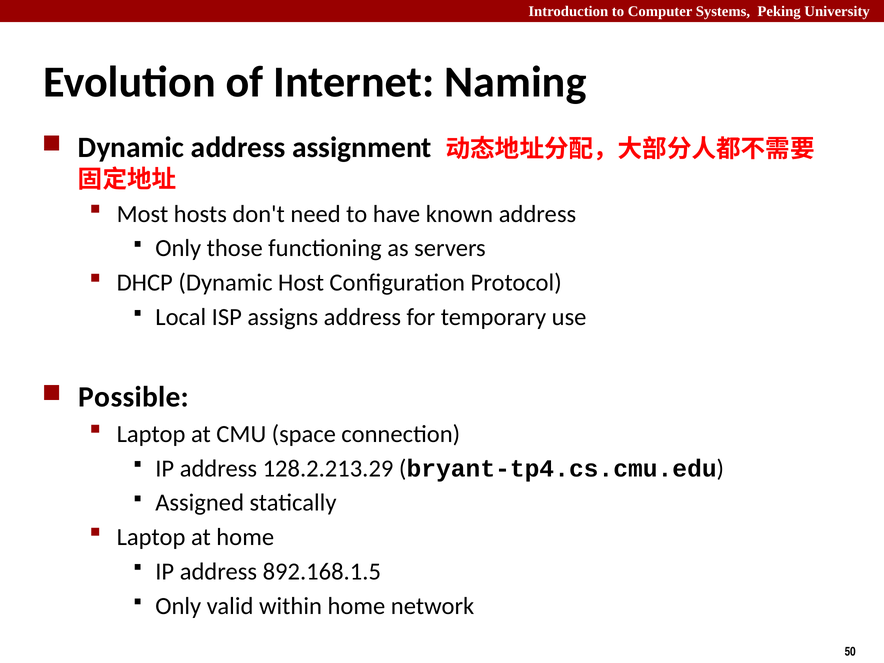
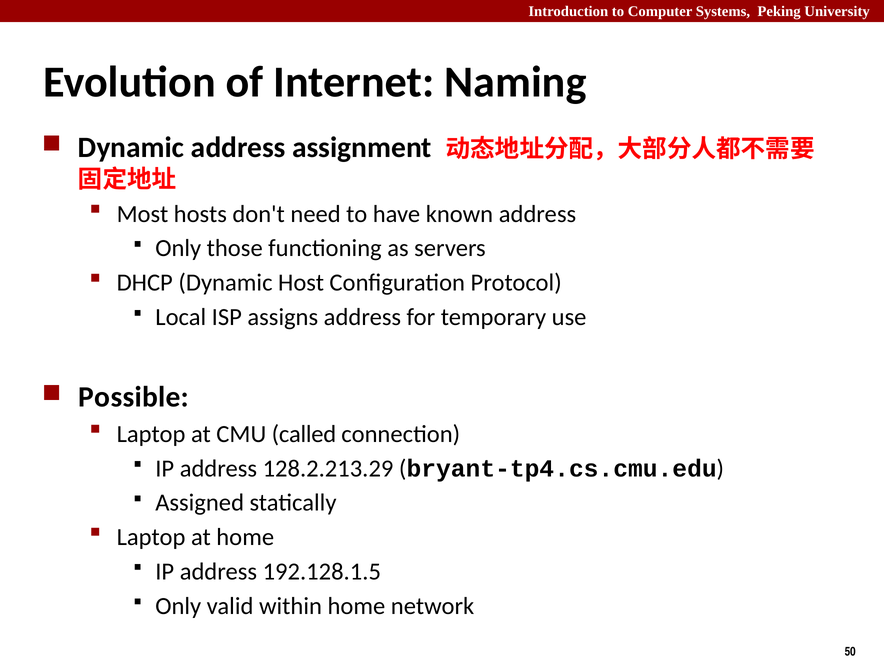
space: space -> called (304, 434)
892.168.1.5: 892.168.1.5 -> 192.128.1.5 (322, 572)
